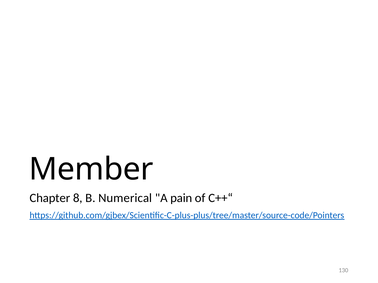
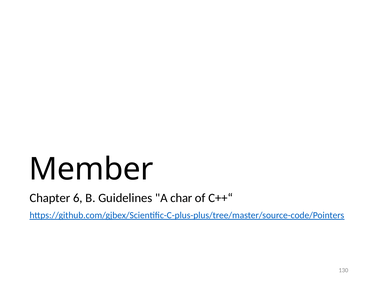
8: 8 -> 6 (78, 198)
Numerical: Numerical -> Guidelines (125, 198)
pain: pain -> char (181, 198)
